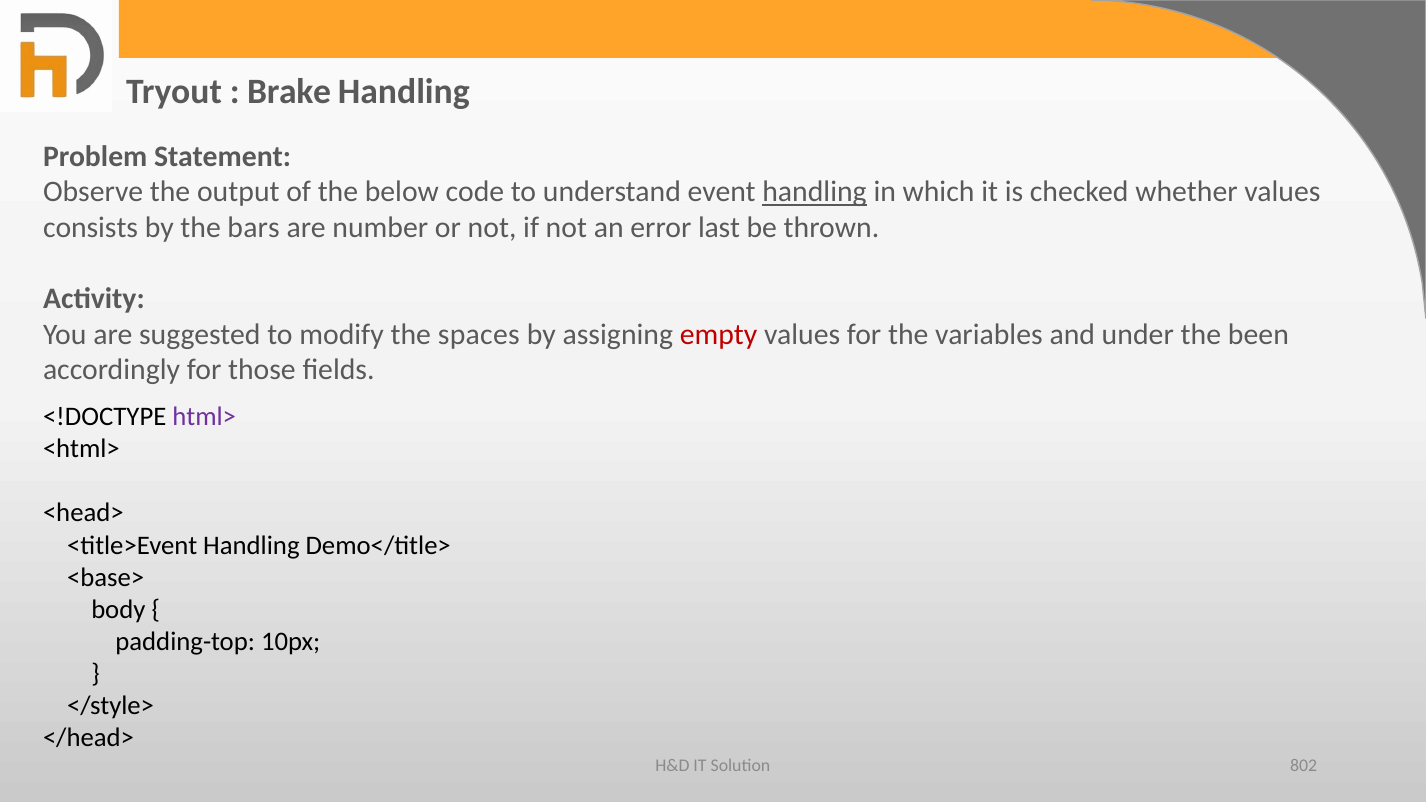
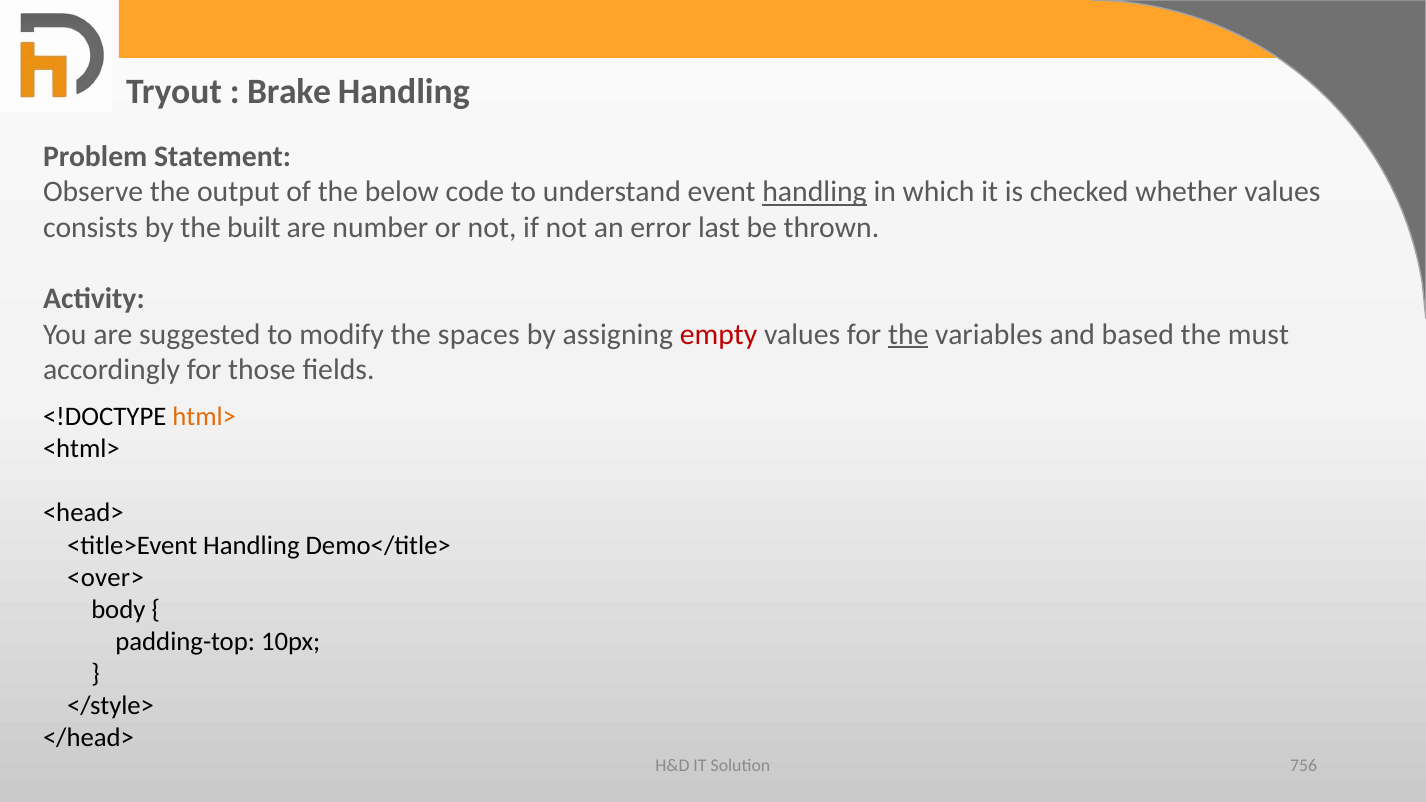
bars: bars -> built (254, 228)
the underline: none -> present (908, 335)
under: under -> based (1138, 335)
been: been -> must (1258, 335)
html> colour: purple -> orange (204, 417)
<base>: <base> -> <over> (106, 577)
802: 802 -> 756 (1304, 766)
